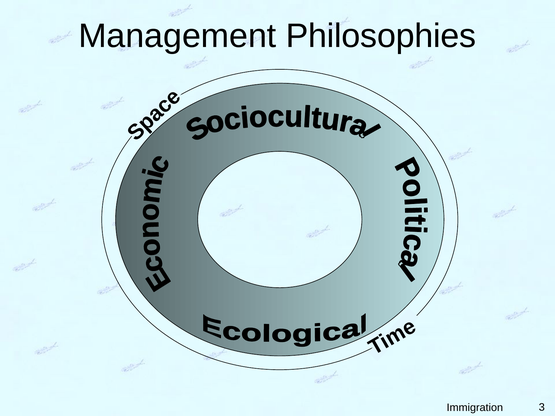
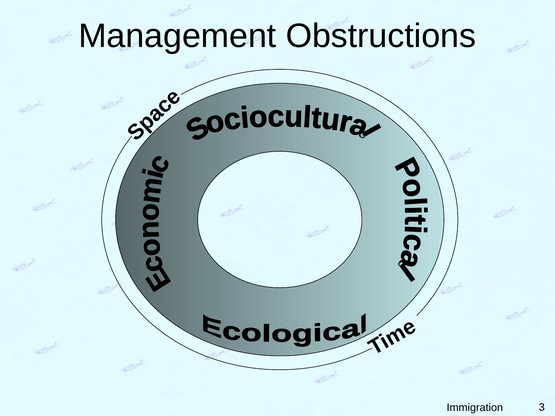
Philosophies: Philosophies -> Obstructions (381, 36)
